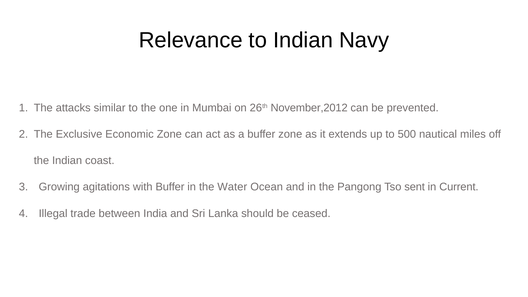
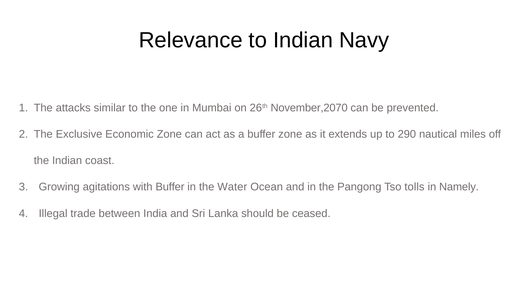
November,2012: November,2012 -> November,2070 (309, 108)
500: 500 -> 290 (407, 134)
sent: sent -> tolls (414, 187)
Current: Current -> Namely (459, 187)
